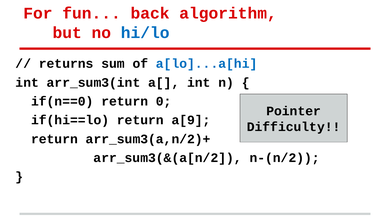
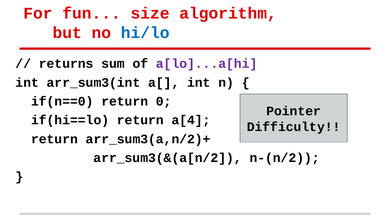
back: back -> size (150, 13)
a[lo]...a[hi colour: blue -> purple (207, 64)
a[9: a[9 -> a[4 (191, 120)
